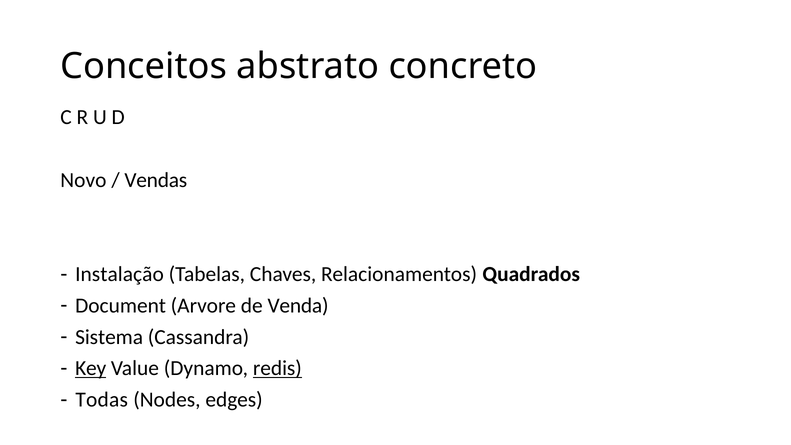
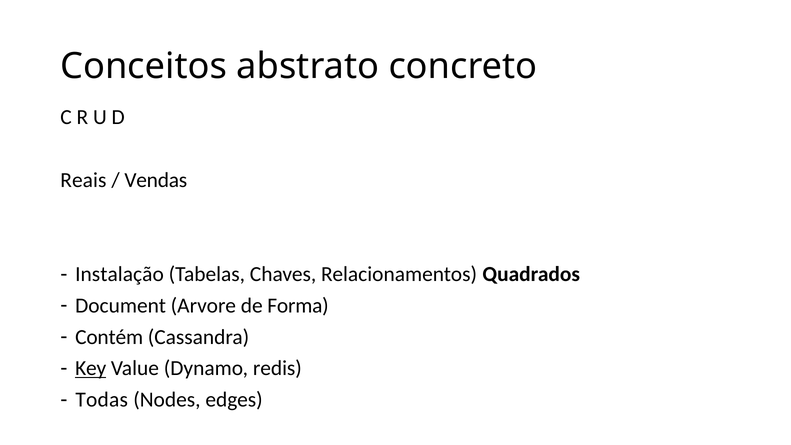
Novo: Novo -> Reais (83, 180)
Venda: Venda -> Forma (298, 306)
Sistema: Sistema -> Contém (109, 337)
redis underline: present -> none (277, 368)
